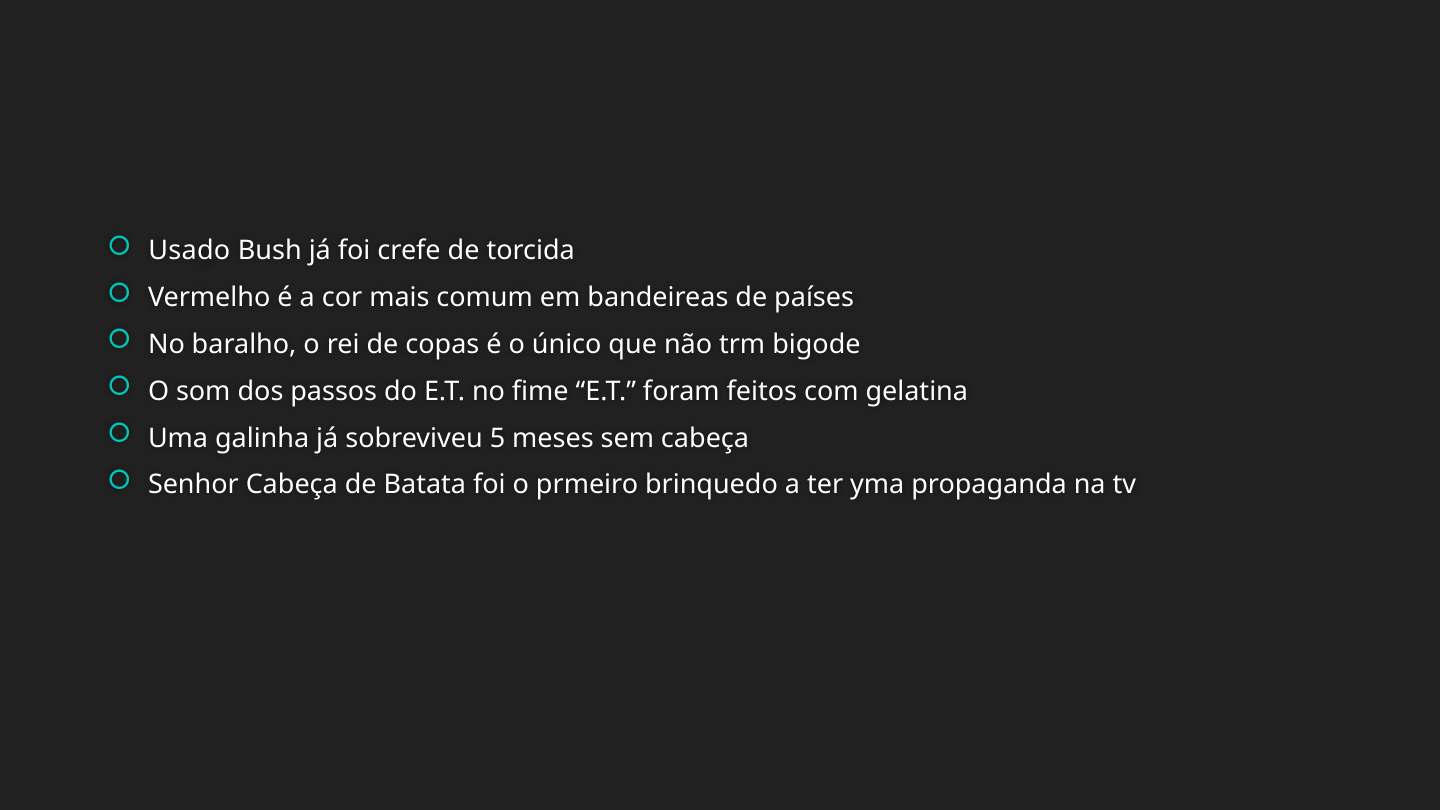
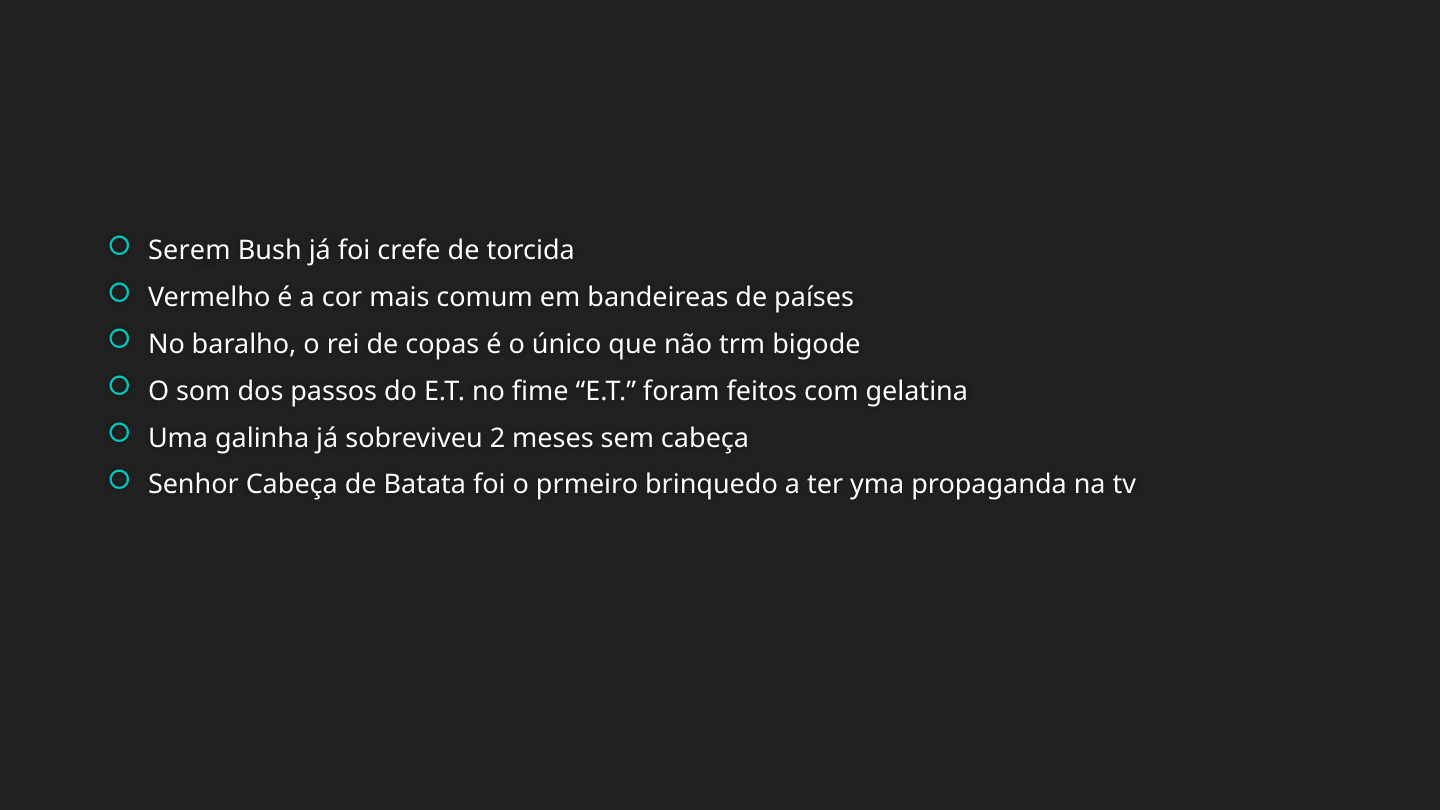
Usado: Usado -> Serem (189, 251)
5: 5 -> 2 (497, 438)
